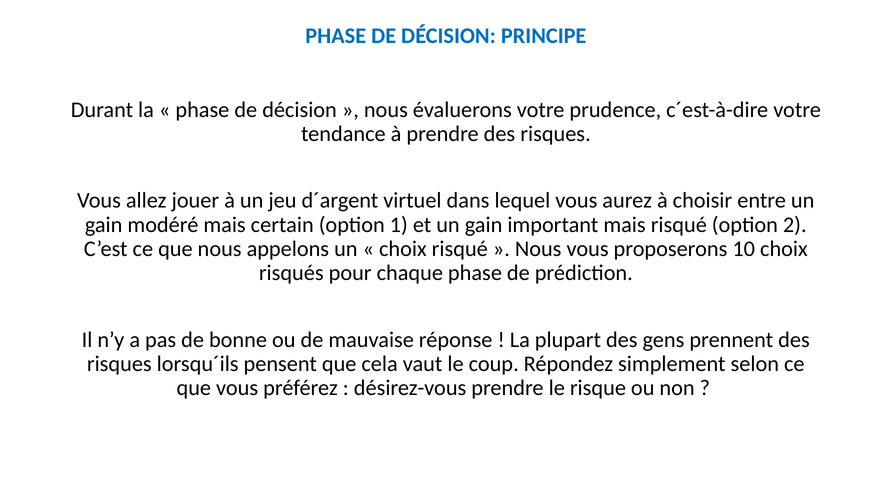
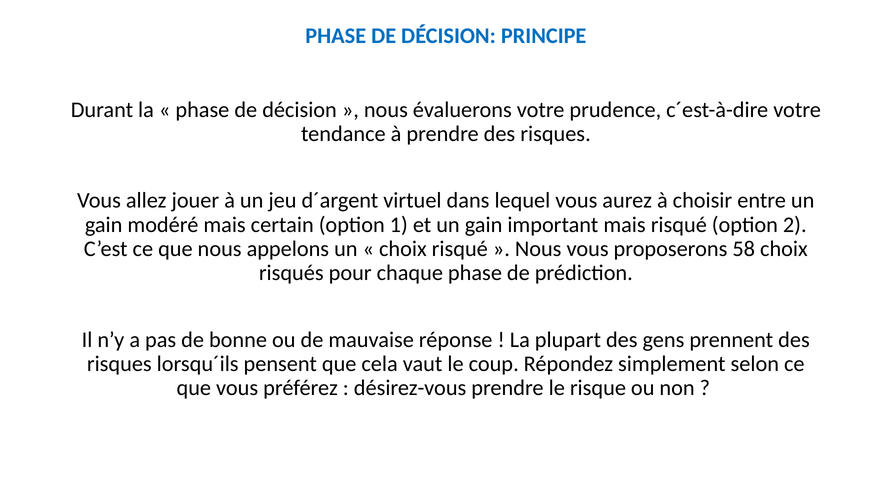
10: 10 -> 58 (744, 249)
